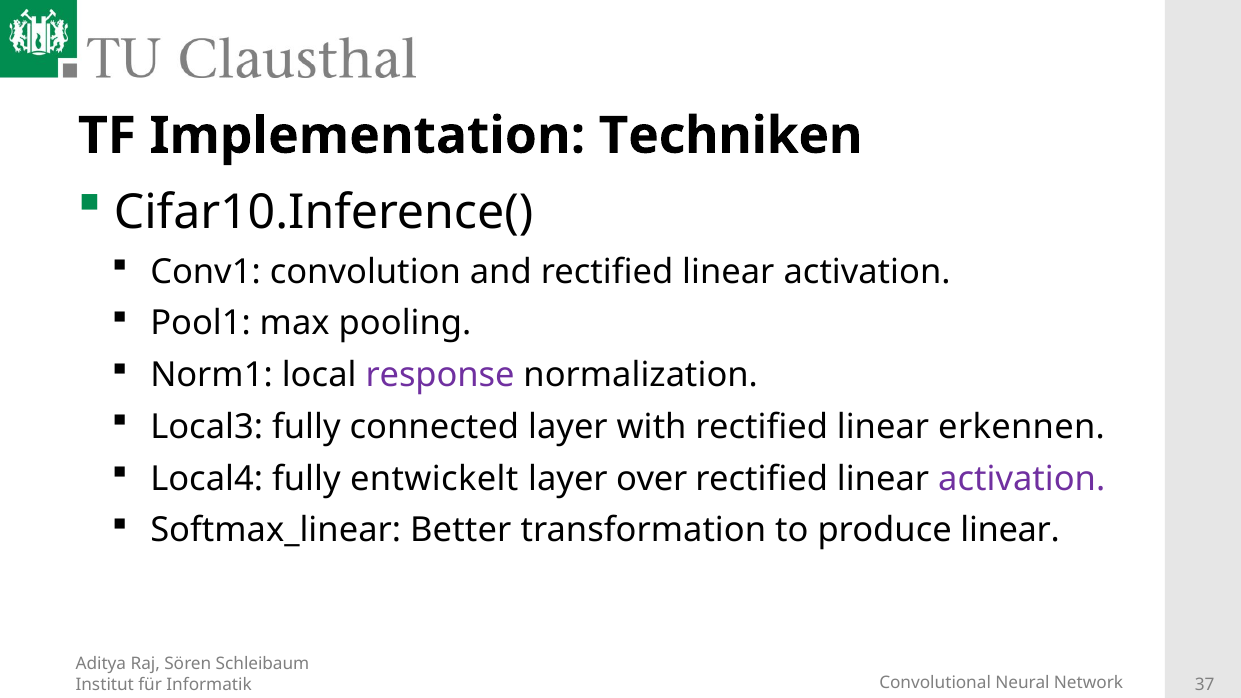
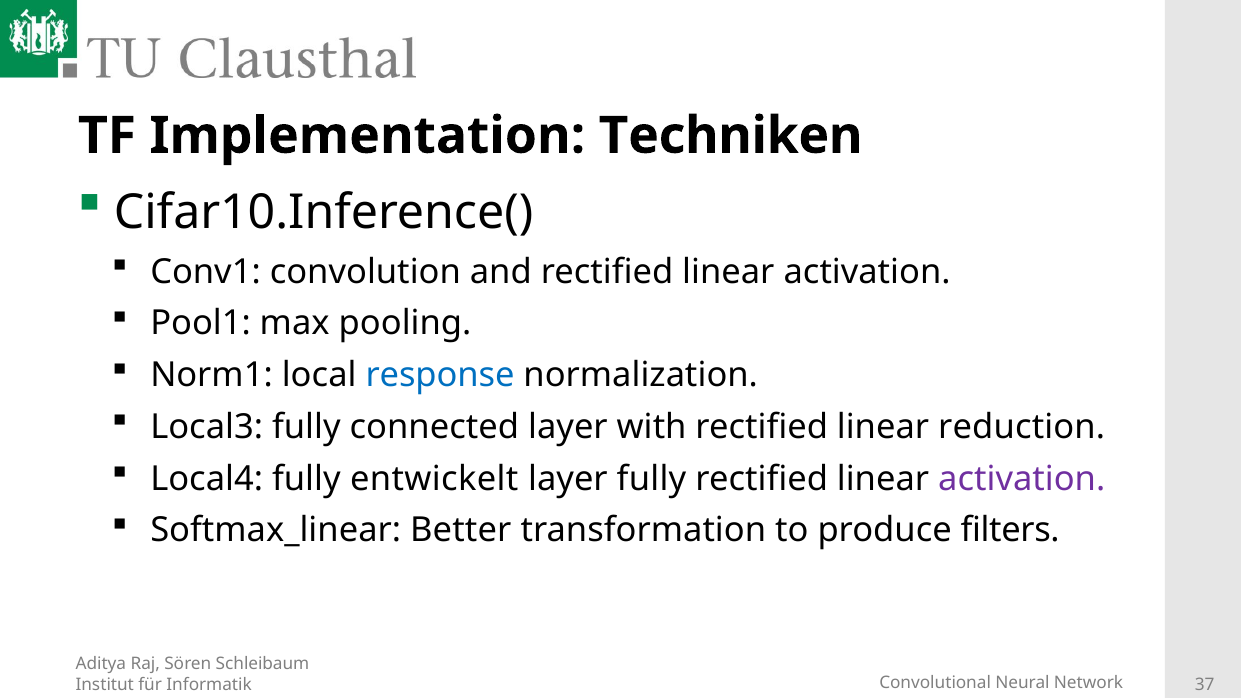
response colour: purple -> blue (440, 375)
erkennen: erkennen -> reduction (1022, 427)
layer over: over -> fully (651, 479)
produce linear: linear -> filters (1010, 531)
